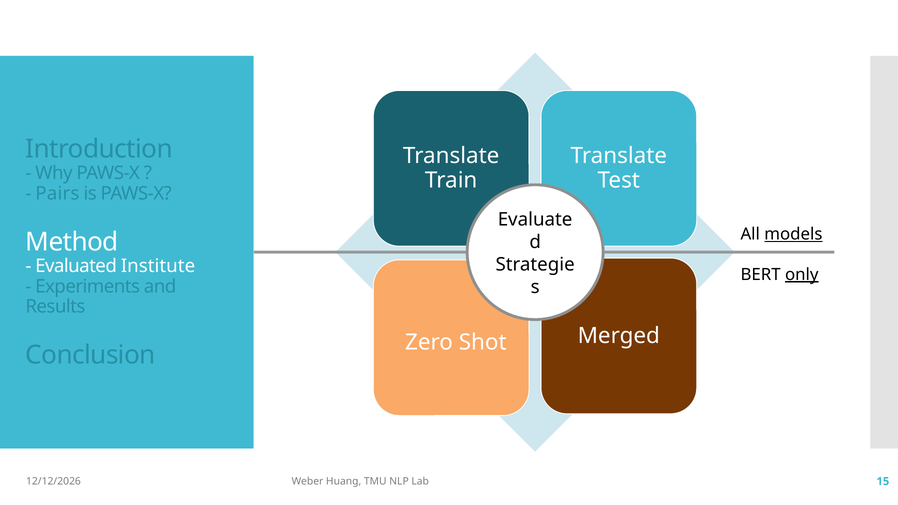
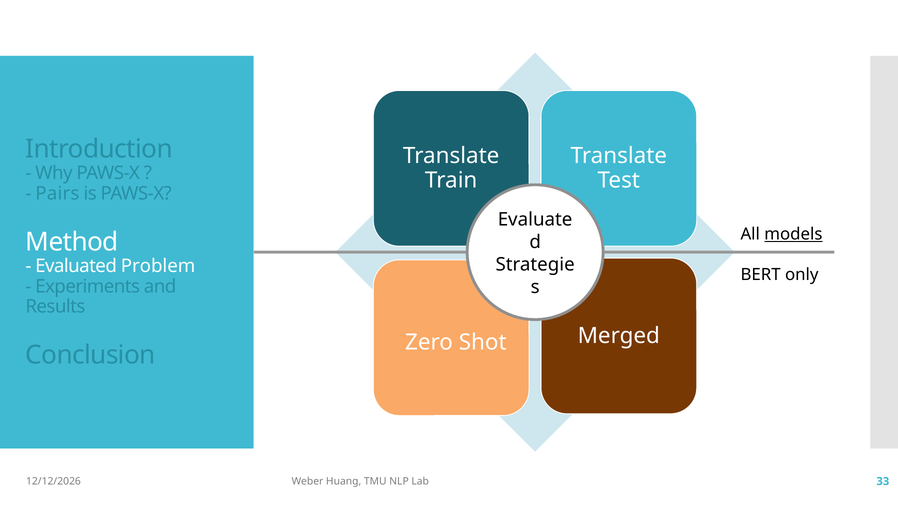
Institute: Institute -> Problem (158, 266)
only underline: present -> none (802, 275)
15: 15 -> 33 (883, 481)
